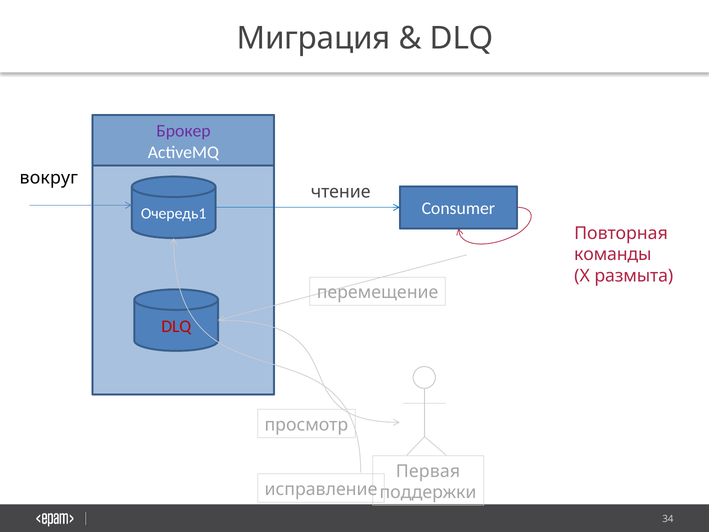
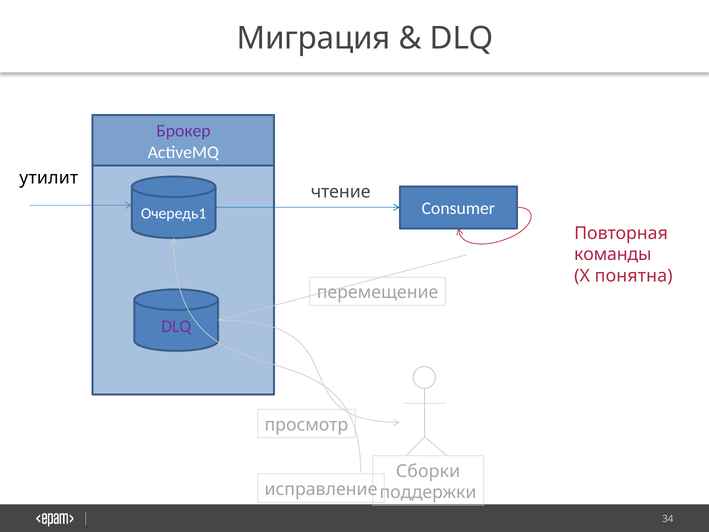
вокруг: вокруг -> утилит (49, 178)
размыта: размыта -> понятна (634, 276)
DLQ colour: red -> purple (176, 326)
Первая: Первая -> Сборки (428, 471)
